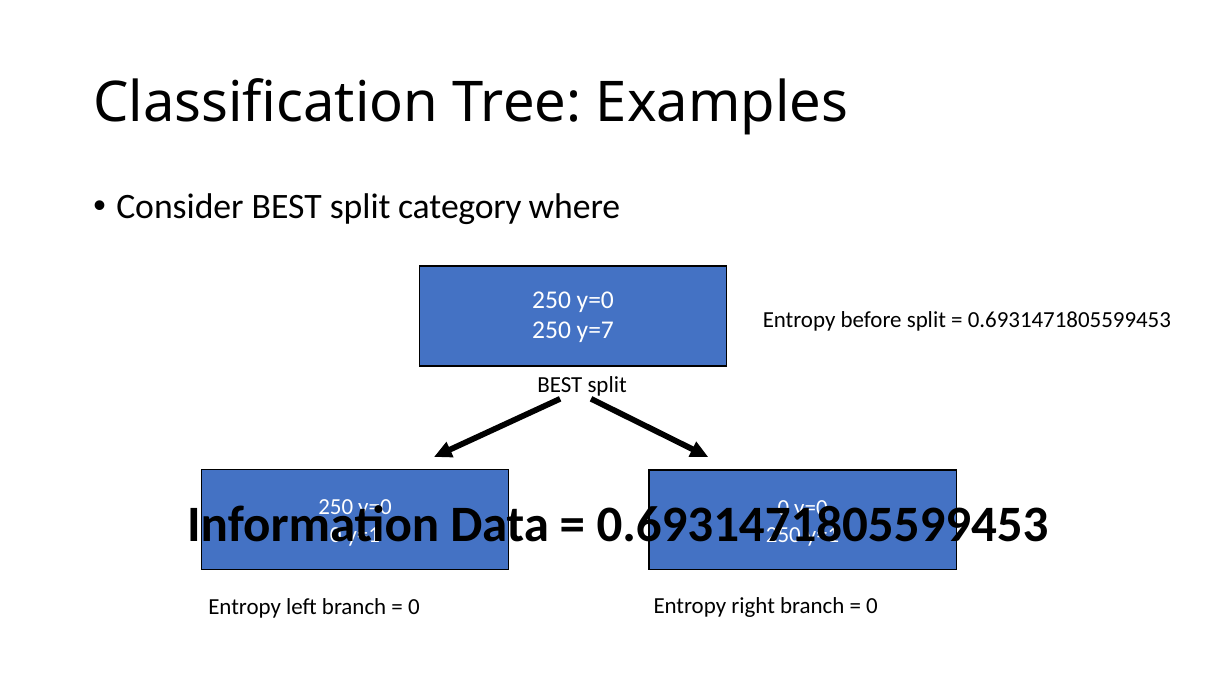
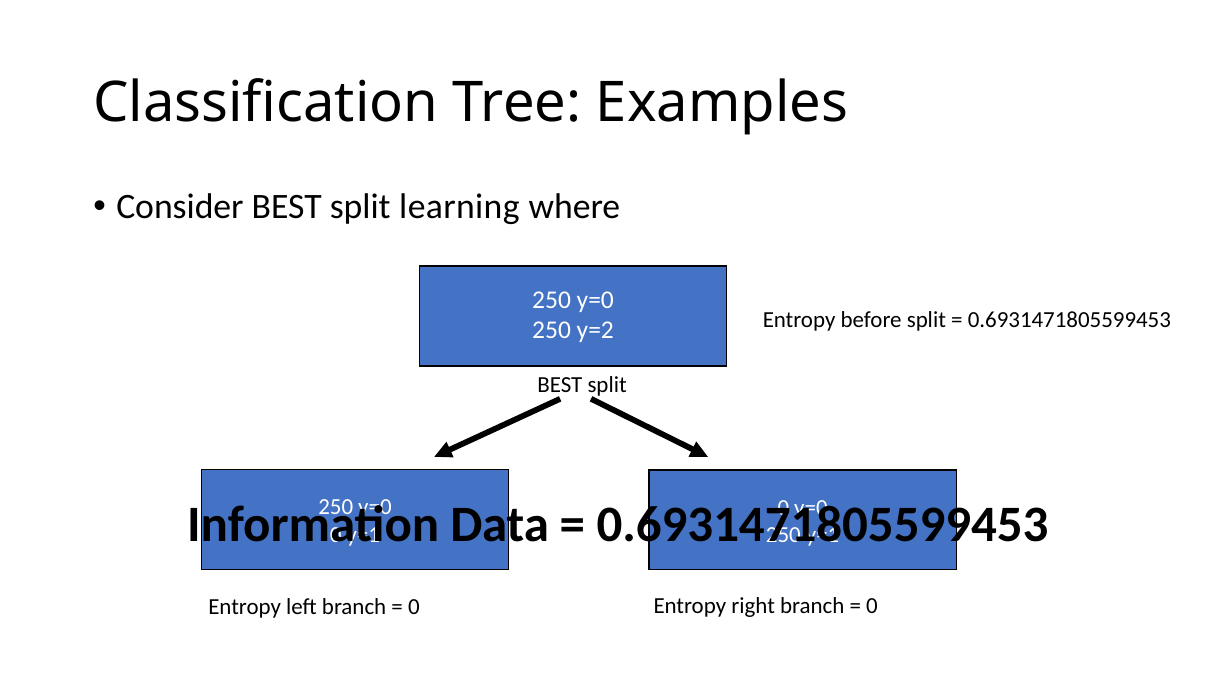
category: category -> learning (459, 207)
y=7: y=7 -> y=2 (595, 330)
